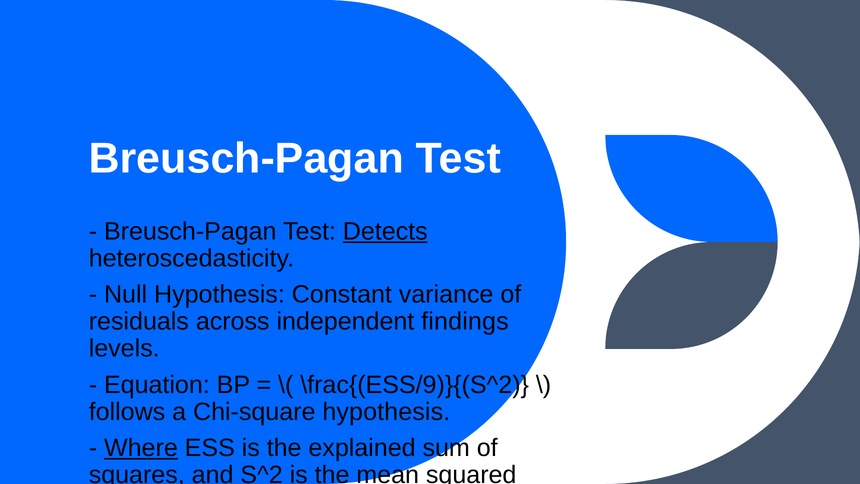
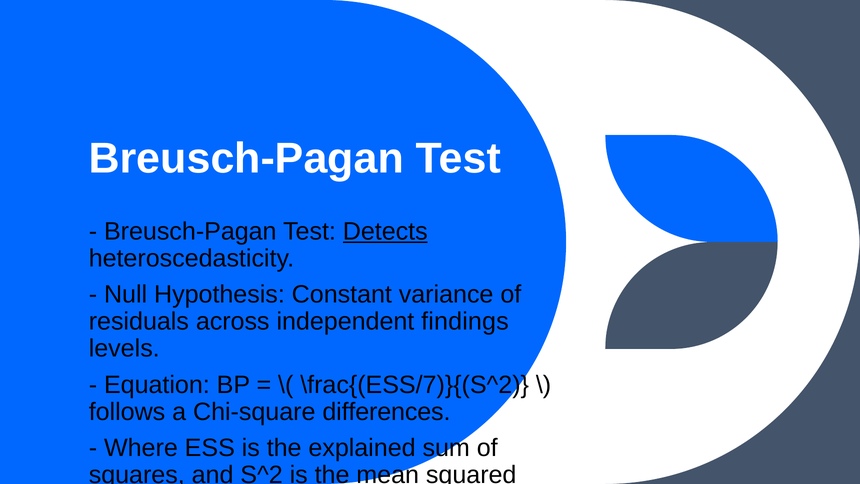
\frac{(ESS/9)}{(S^2: \frac{(ESS/9)}{(S^2 -> \frac{(ESS/7)}{(S^2 (415, 385)
Chi-square hypothesis: hypothesis -> differences (386, 412)
Where underline: present -> none (141, 448)
